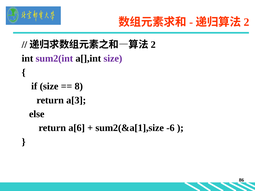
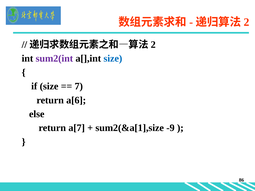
size colour: purple -> blue (113, 59)
8: 8 -> 7 (79, 86)
a[3: a[3 -> a[6 (76, 100)
a[6: a[6 -> a[7 (77, 128)
-6: -6 -> -9 (170, 128)
